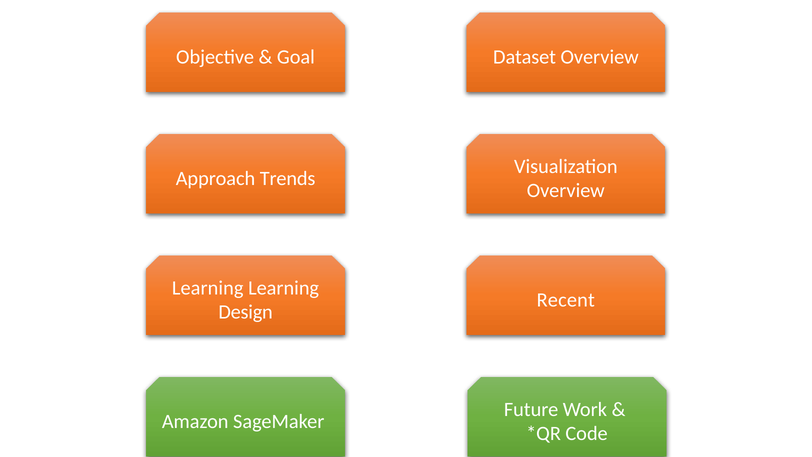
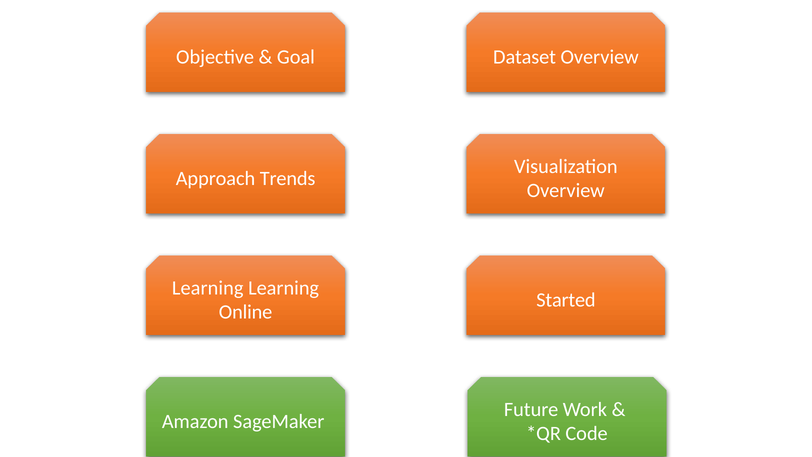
Recent: Recent -> Started (566, 300)
Design: Design -> Online (246, 312)
